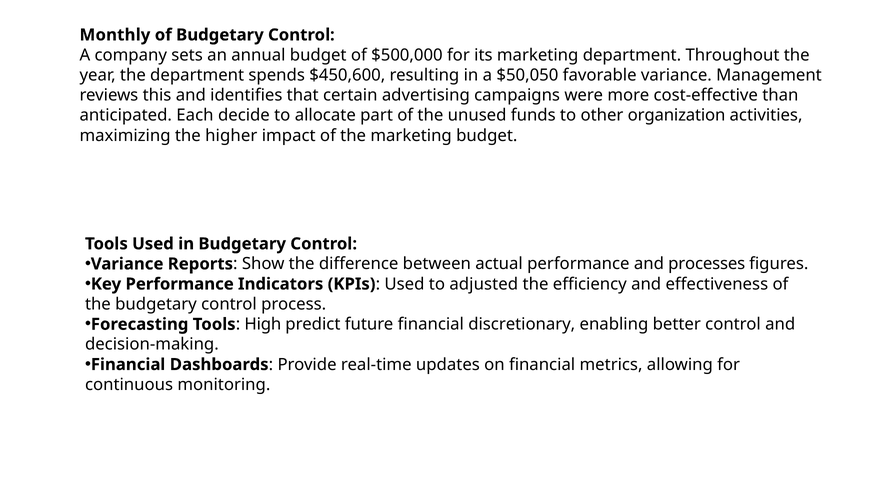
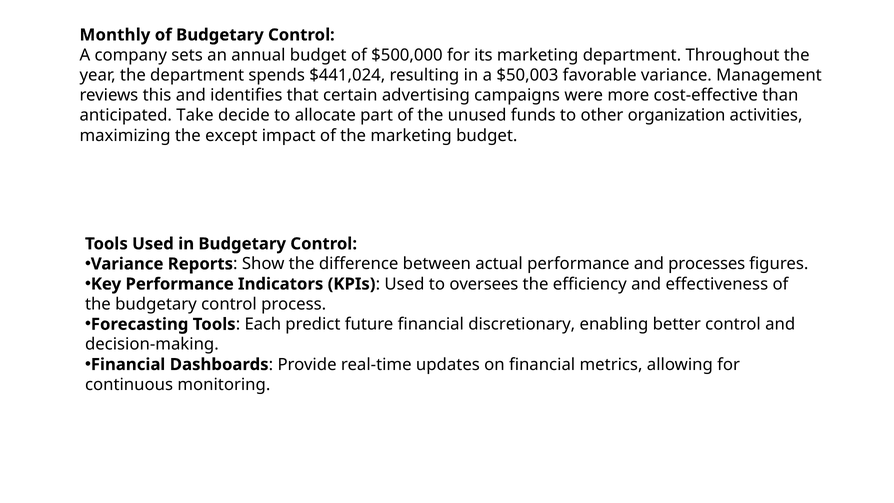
$450,600: $450,600 -> $441,024 (347, 75)
$50,050: $50,050 -> $50,003 (527, 75)
Each: Each -> Take (195, 115)
higher: higher -> except (231, 135)
adjusted: adjusted -> oversees (484, 284)
High: High -> Each (263, 324)
